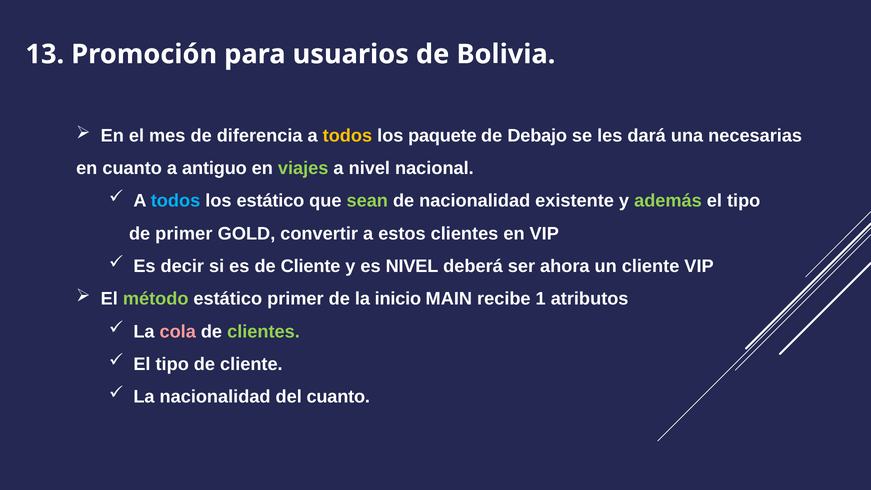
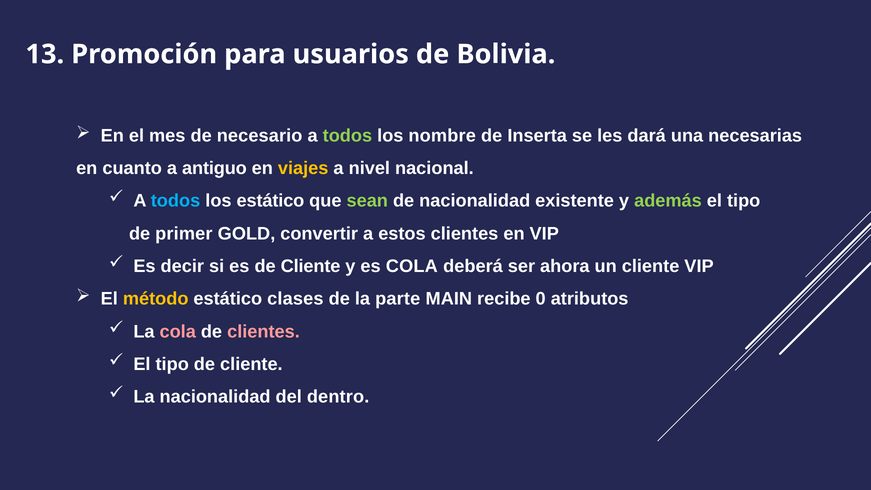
diferencia: diferencia -> necesario (260, 136)
todos colour: yellow -> light green (347, 136)
paquete: paquete -> nombre (442, 136)
Debajo: Debajo -> Inserta (537, 136)
viajes colour: light green -> yellow (303, 168)
es NIVEL: NIVEL -> COLA (412, 266)
método colour: light green -> yellow (156, 299)
estático primer: primer -> clases (295, 299)
inicio: inicio -> parte (398, 299)
1: 1 -> 0 (541, 299)
clientes colour: light green -> pink (264, 331)
del cuanto: cuanto -> dentro (338, 397)
